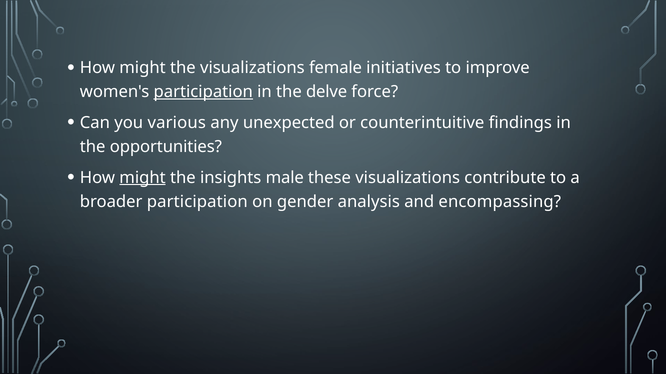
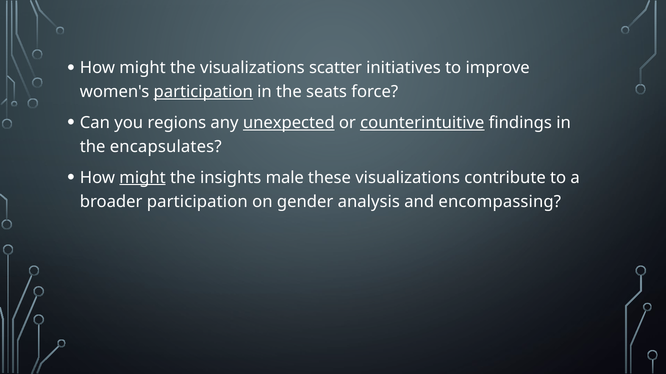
female: female -> scatter (336, 68)
delve: delve -> seats (326, 92)
various: various -> regions (177, 123)
unexpected underline: none -> present (289, 123)
counterintuitive underline: none -> present (422, 123)
opportunities: opportunities -> encapsulates (166, 147)
